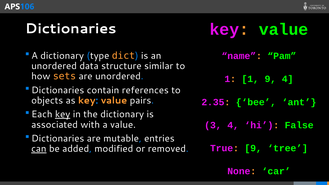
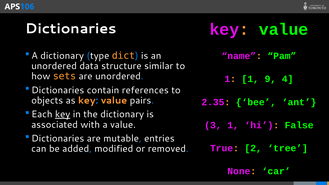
3 4: 4 -> 1 (233, 125)
True 9: 9 -> 2 (253, 148)
can underline: present -> none (39, 149)
